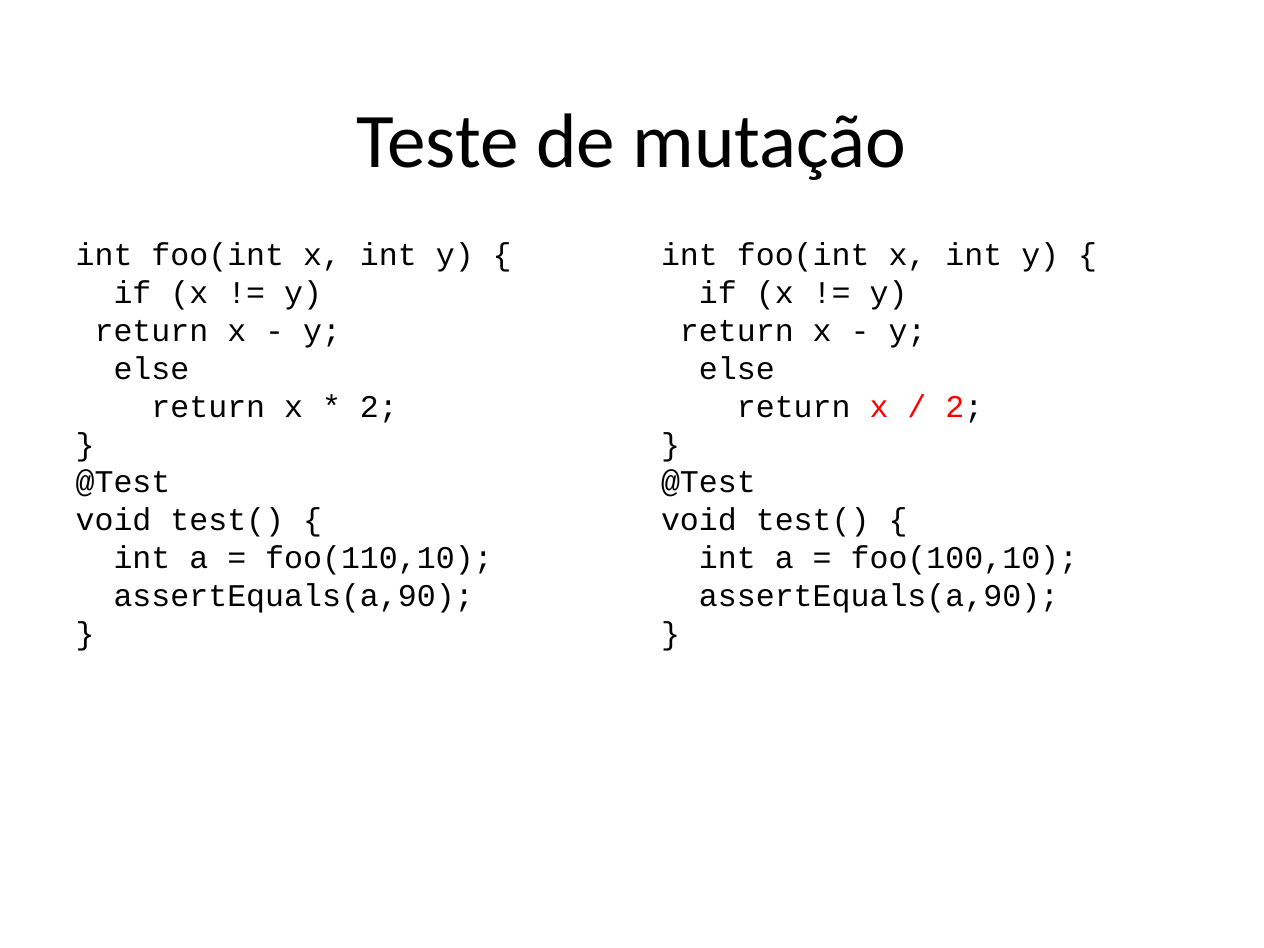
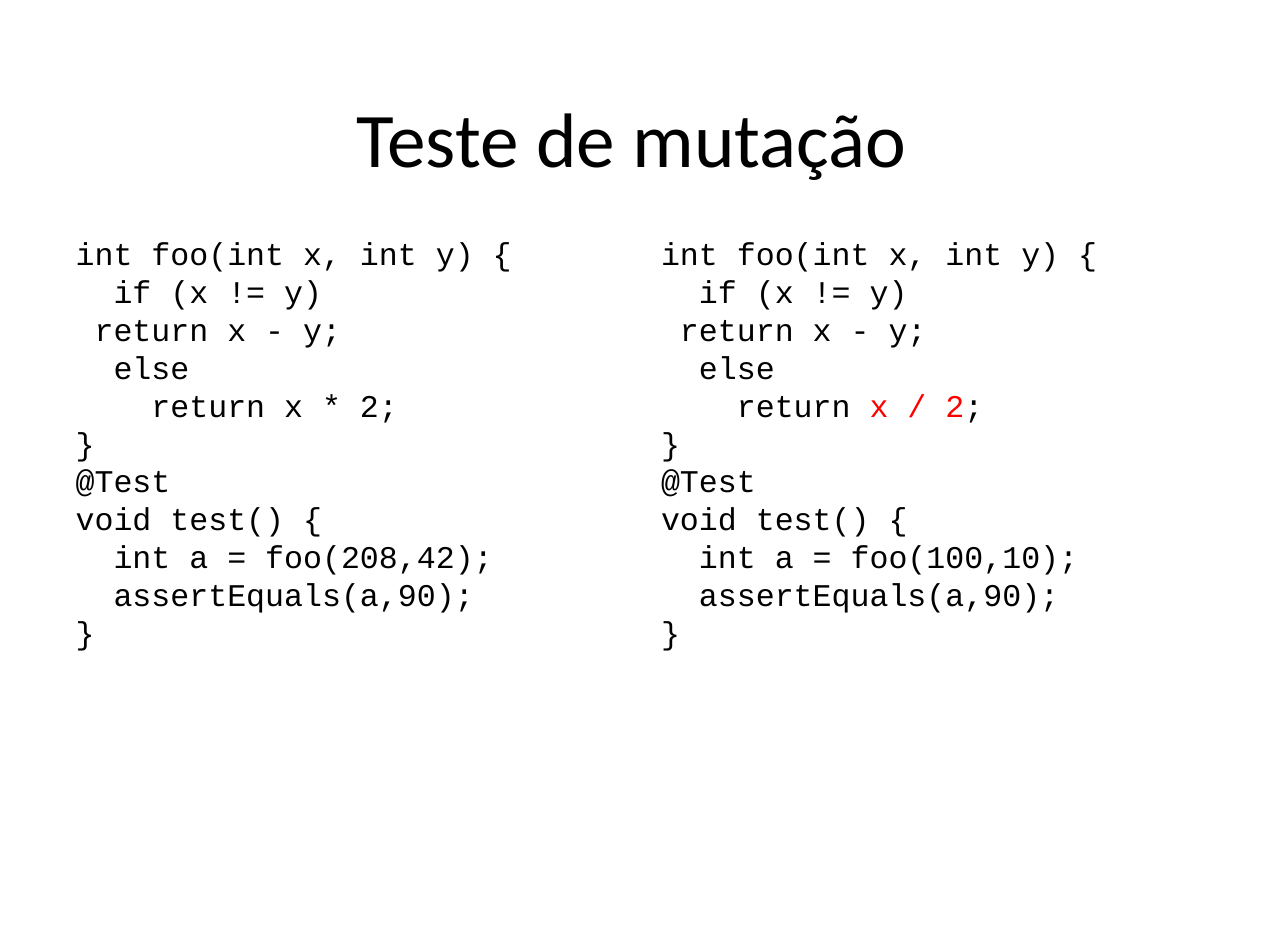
foo(110,10: foo(110,10 -> foo(208,42 (379, 558)
